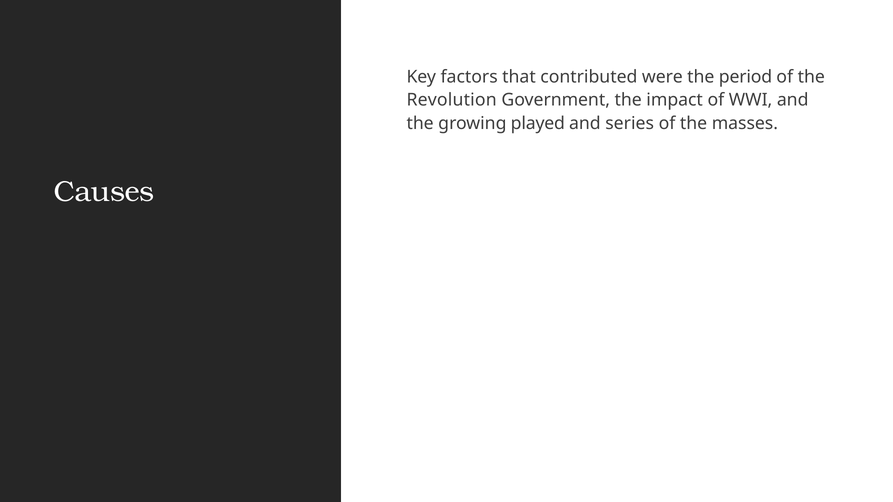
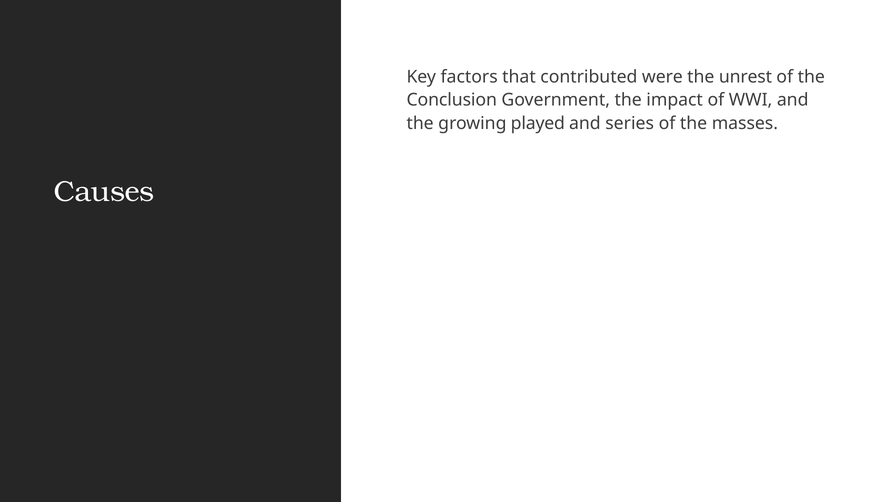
period: period -> unrest (746, 77)
Revolution: Revolution -> Conclusion (452, 100)
